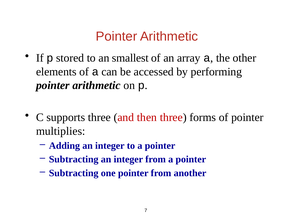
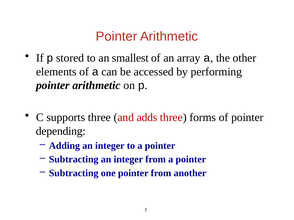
then: then -> adds (147, 118)
multiplies: multiplies -> depending (61, 131)
